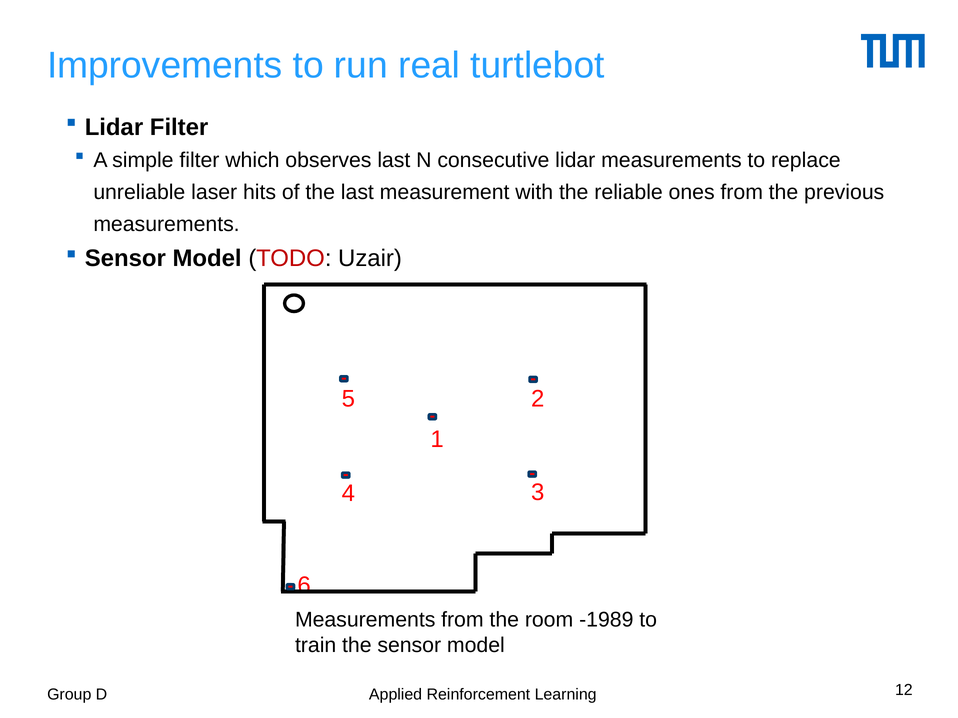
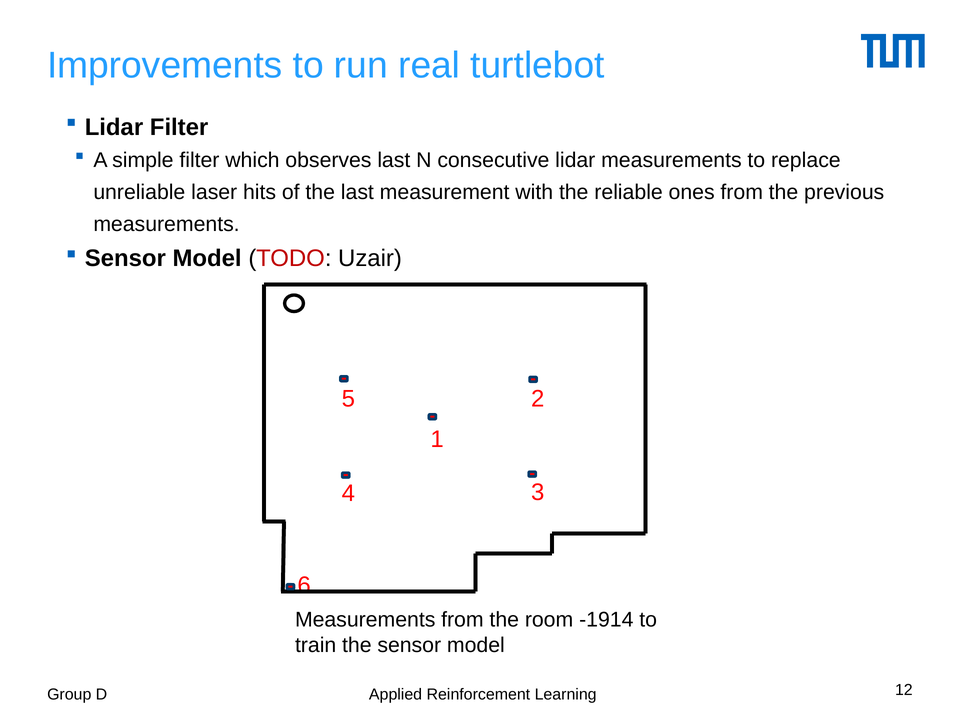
-1989: -1989 -> -1914 (606, 620)
